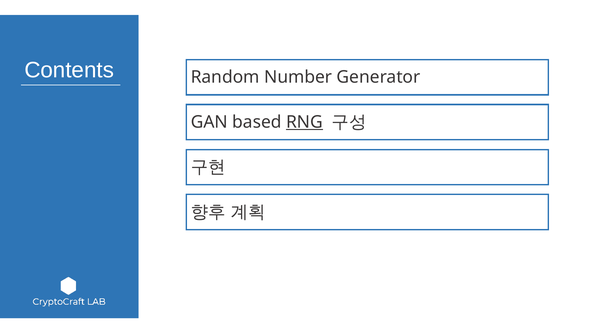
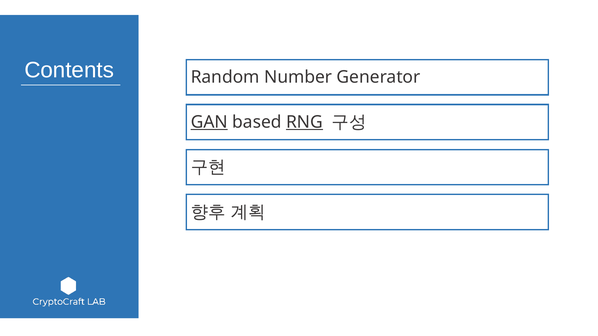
GAN underline: none -> present (209, 122)
